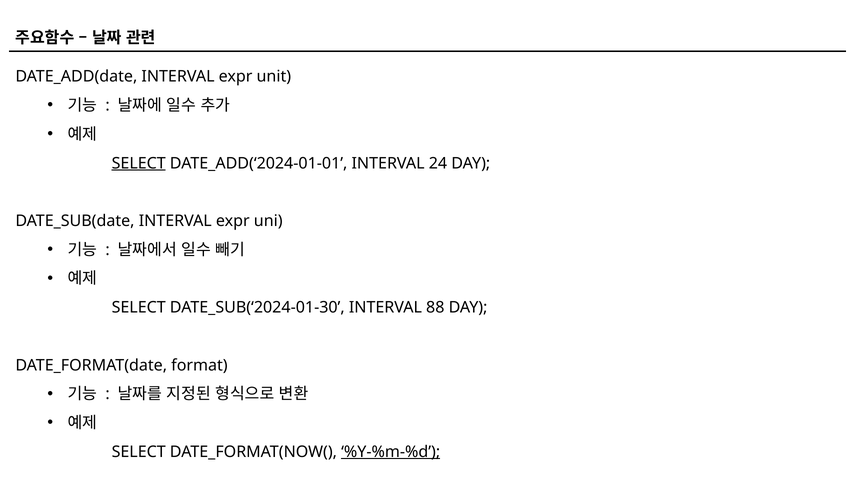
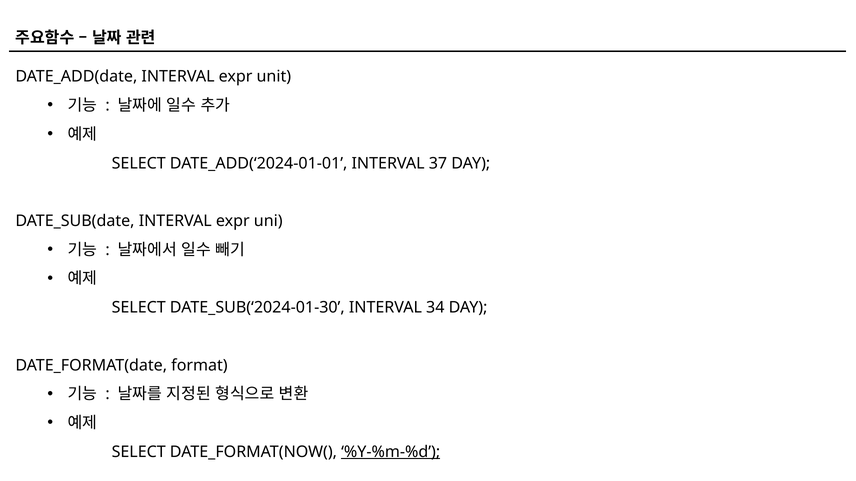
SELECT underline: present -> none (139, 163)
24: 24 -> 37 (438, 163)
88: 88 -> 34 (435, 308)
